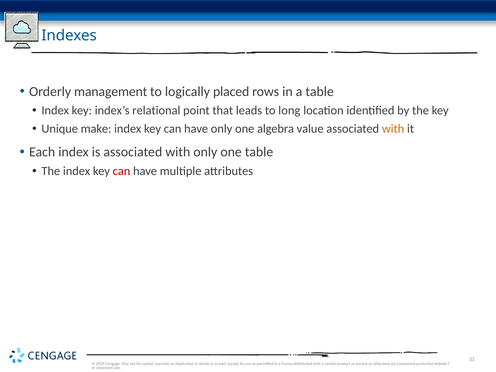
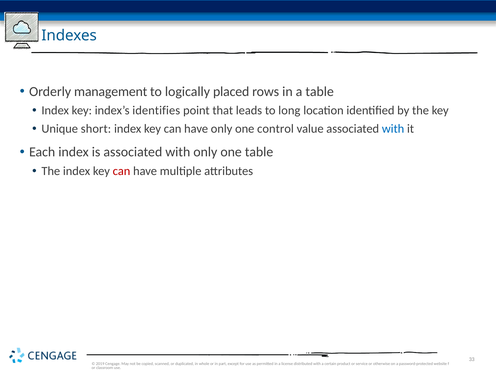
relational: relational -> identifies (156, 111)
make: make -> short (96, 129)
algebra: algebra -> control (275, 129)
with colour: orange -> blue (393, 129)
